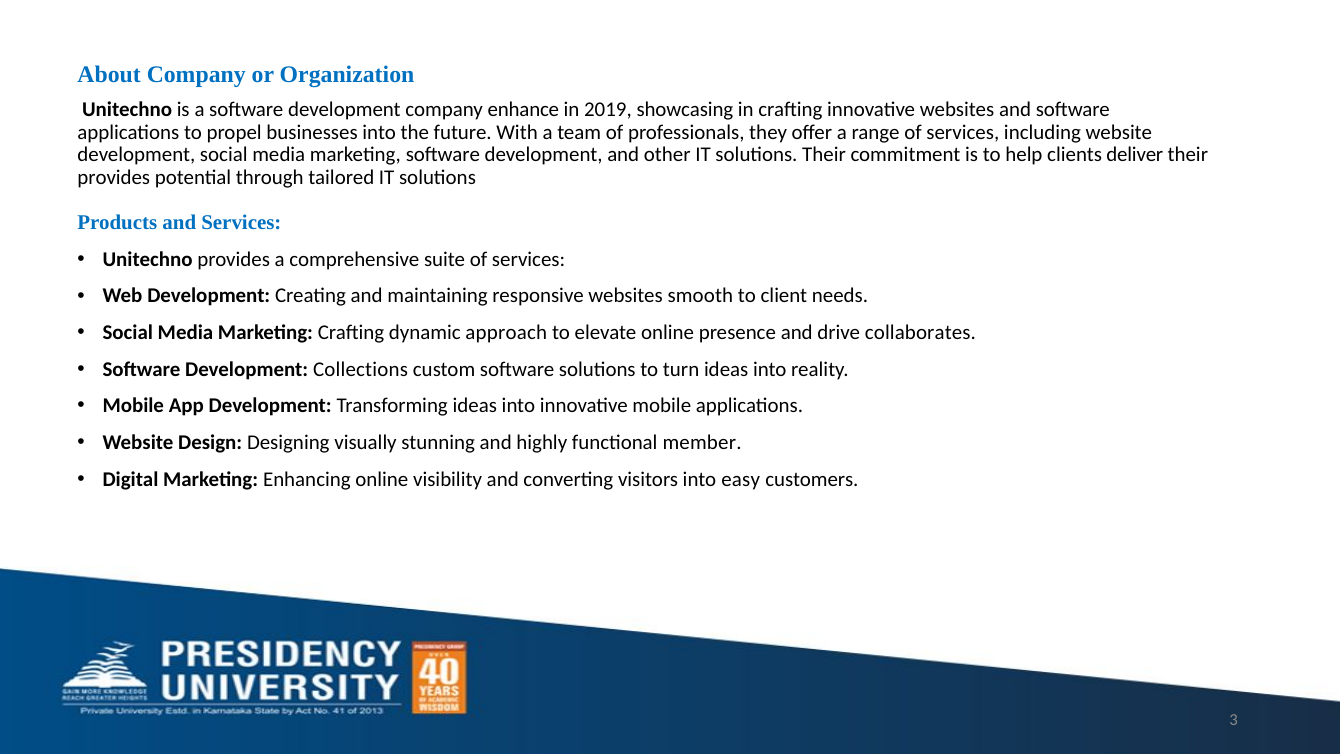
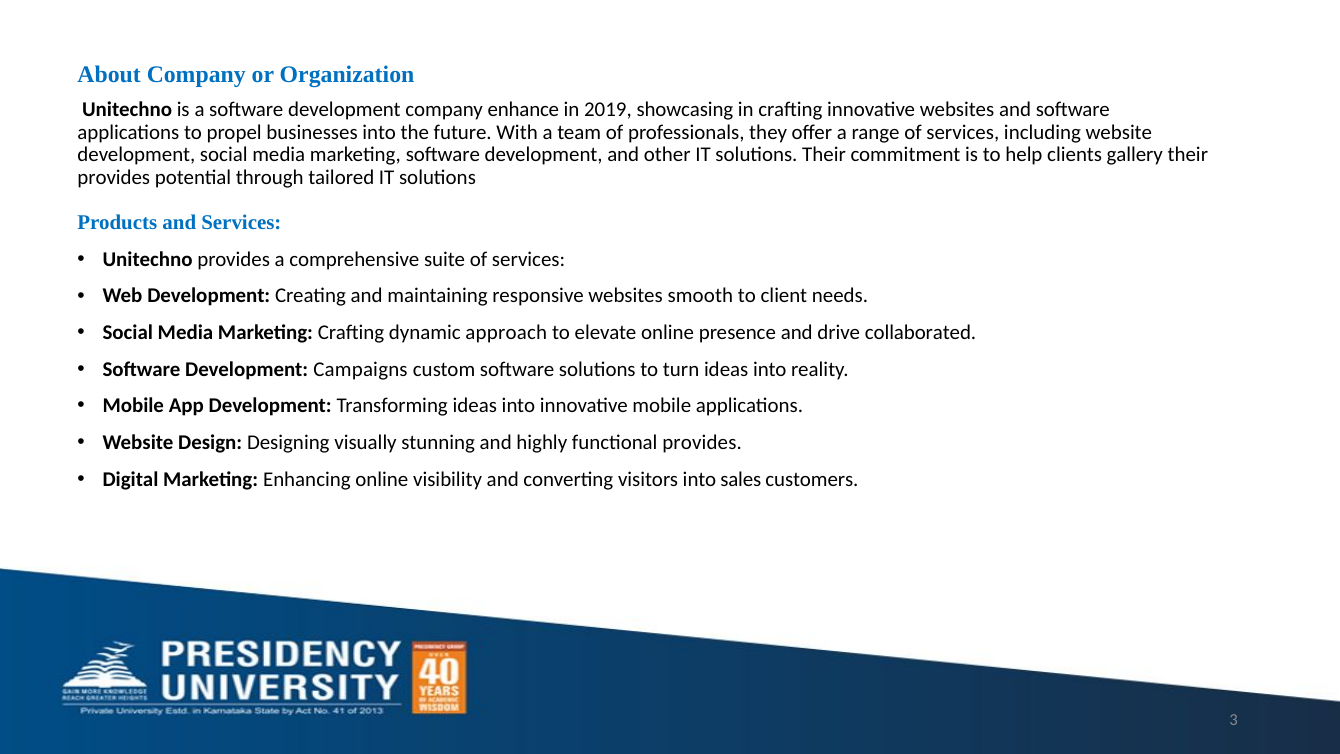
deliver: deliver -> gallery (1135, 155)
collaborates: collaborates -> collaborated (921, 333)
Collections: Collections -> Campaigns (360, 369)
functional member: member -> provides (702, 442)
easy: easy -> sales (741, 479)
